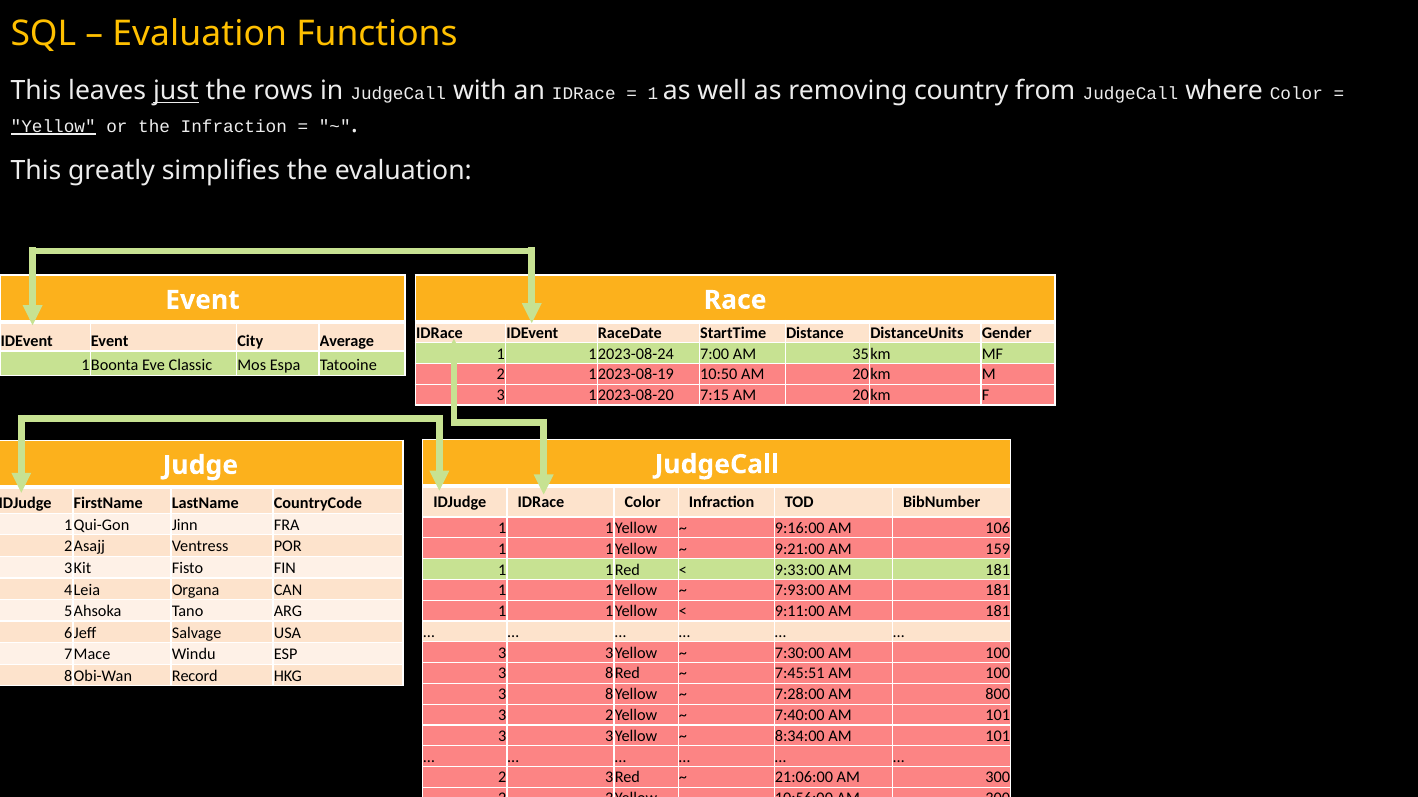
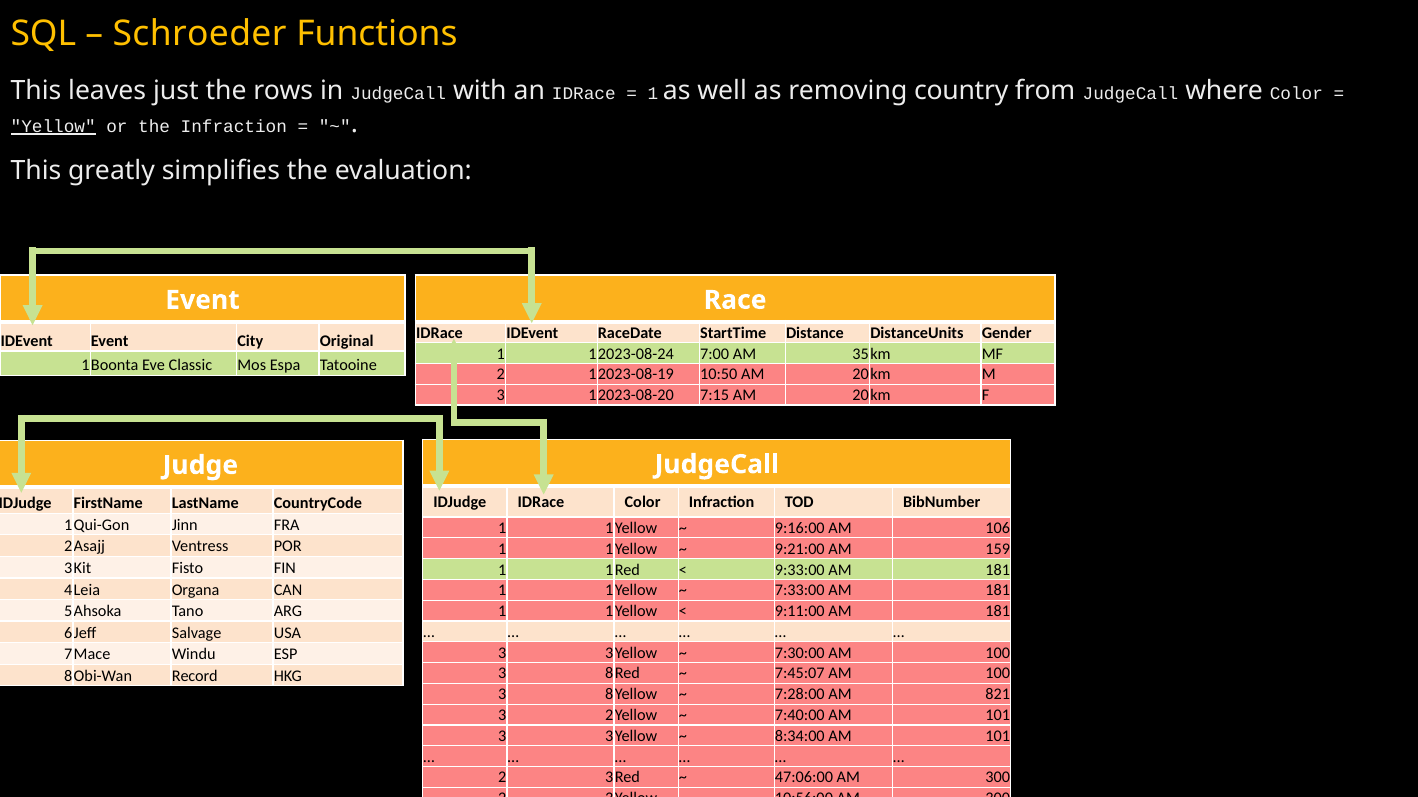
Evaluation: Evaluation -> Schroeder (200, 34)
just underline: present -> none (176, 91)
Average: Average -> Original (347, 342)
7:93:00: 7:93:00 -> 7:33:00 (800, 591)
7:45:51: 7:45:51 -> 7:45:07 (800, 674)
800: 800 -> 821 (998, 695)
21:06:00: 21:06:00 -> 47:06:00 (804, 778)
